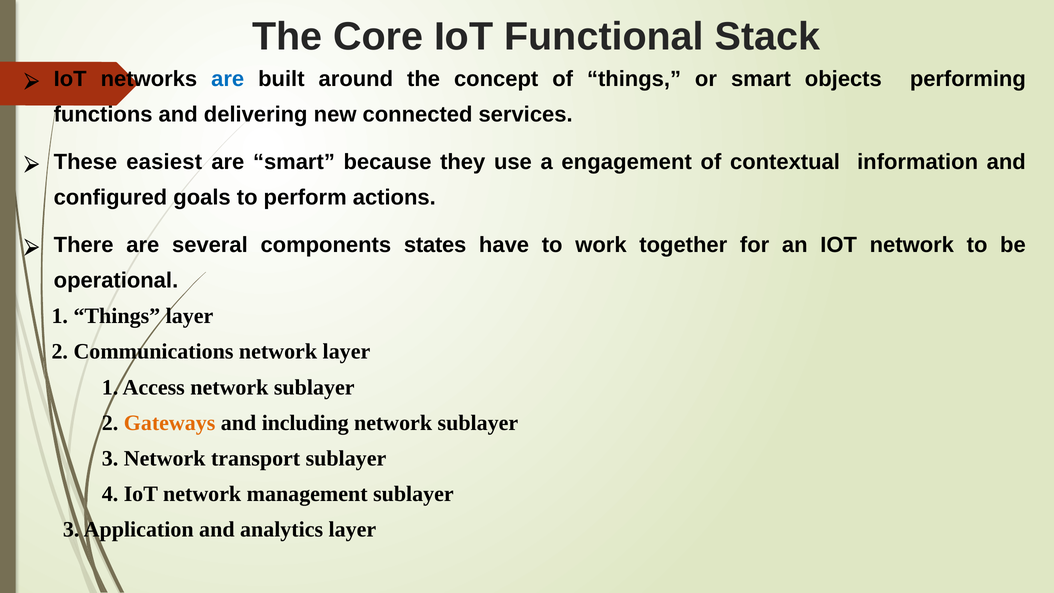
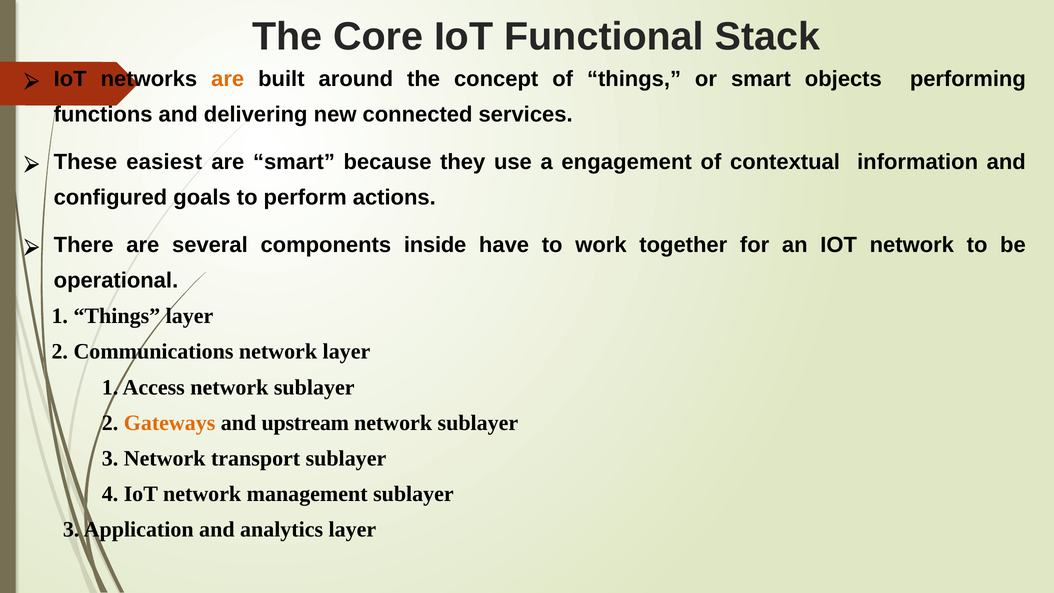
are colour: blue -> orange (228, 79)
states: states -> inside (435, 245)
including: including -> upstream (305, 423)
